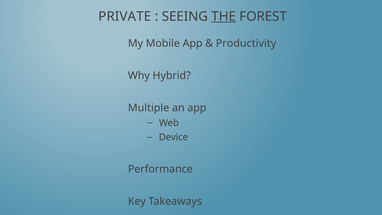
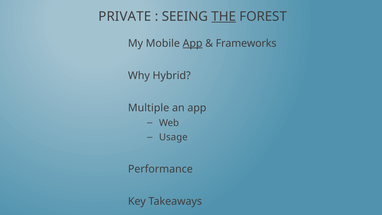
App underline: none -> present (193, 43)
Productivity: Productivity -> Frameworks (246, 43)
Device: Device -> Usage (173, 137)
